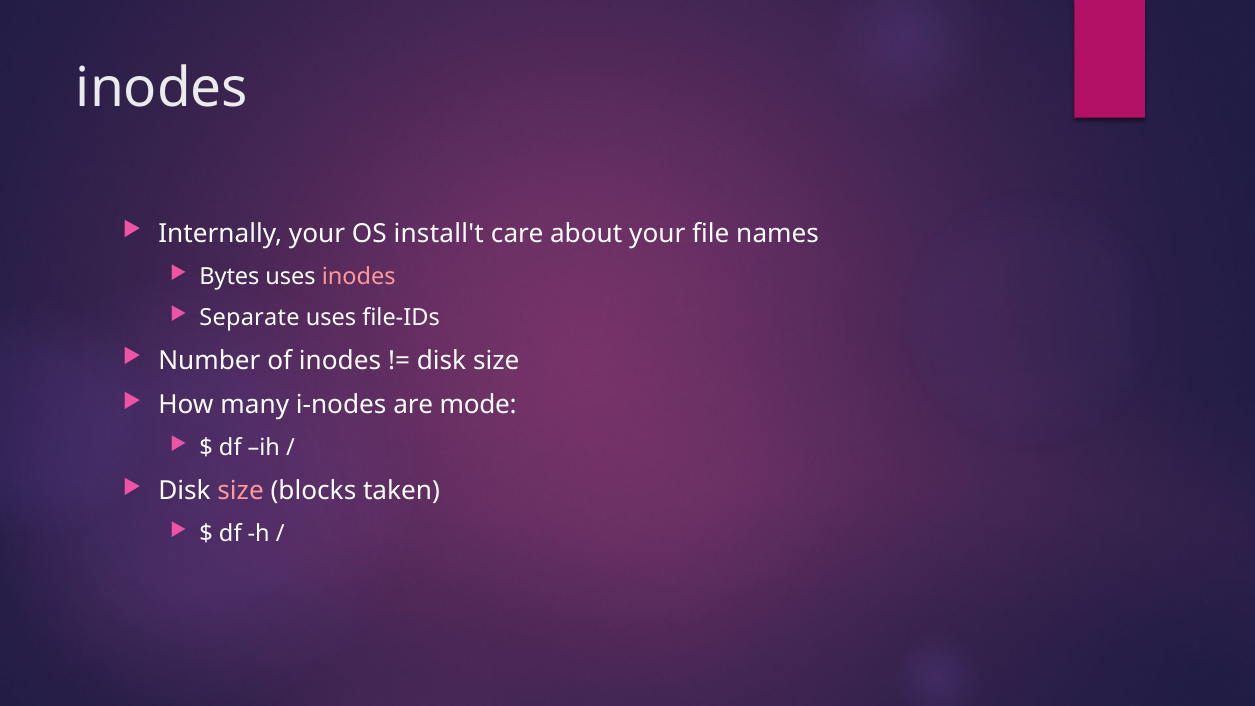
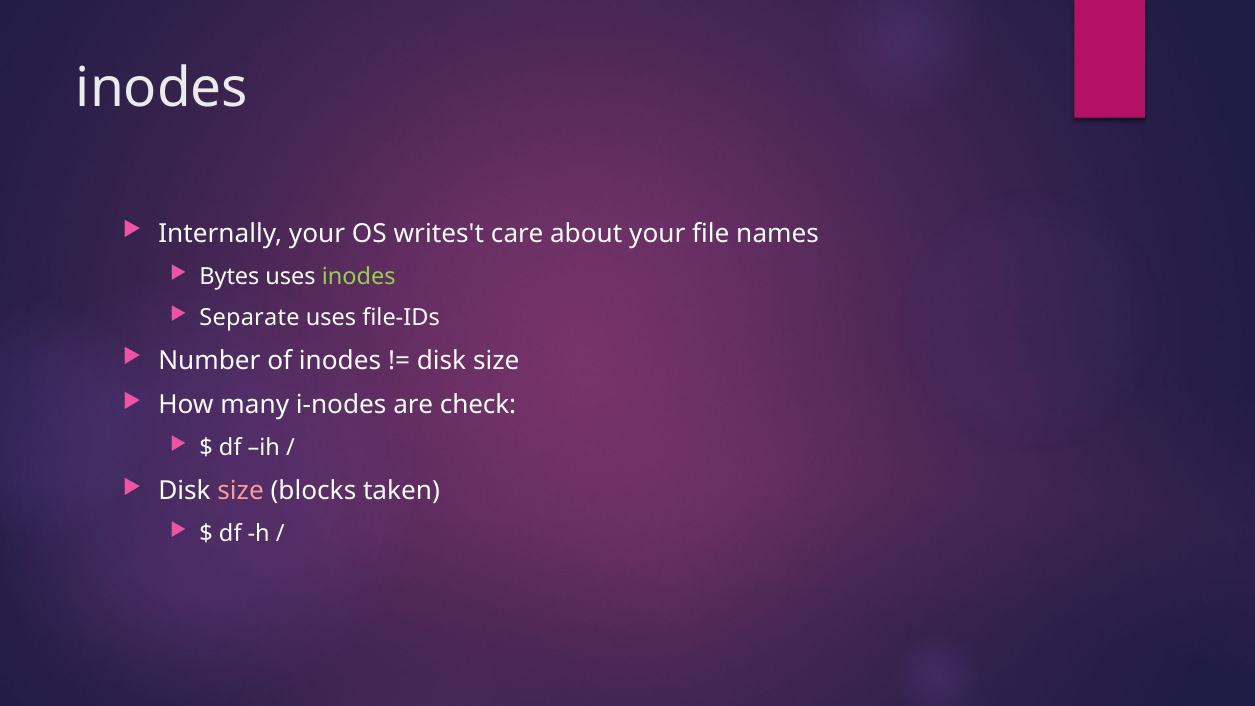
install't: install't -> writes't (439, 234)
inodes colour: pink -> light green (359, 276)
mode: mode -> check (478, 405)
